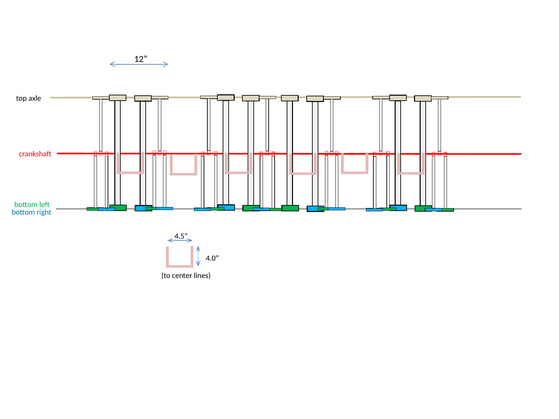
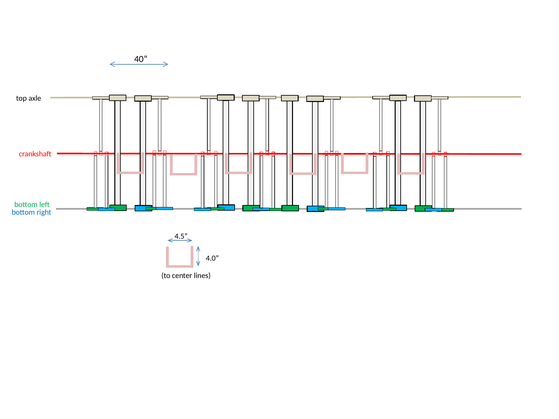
12: 12 -> 40 (141, 59)
